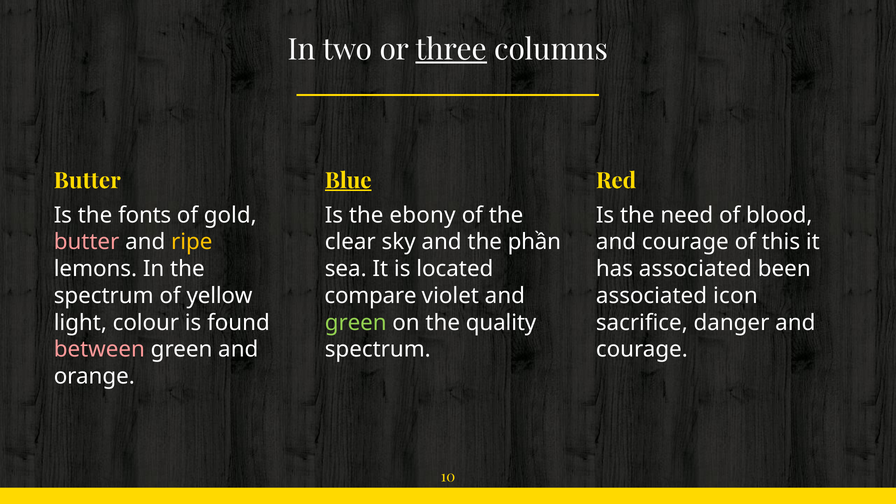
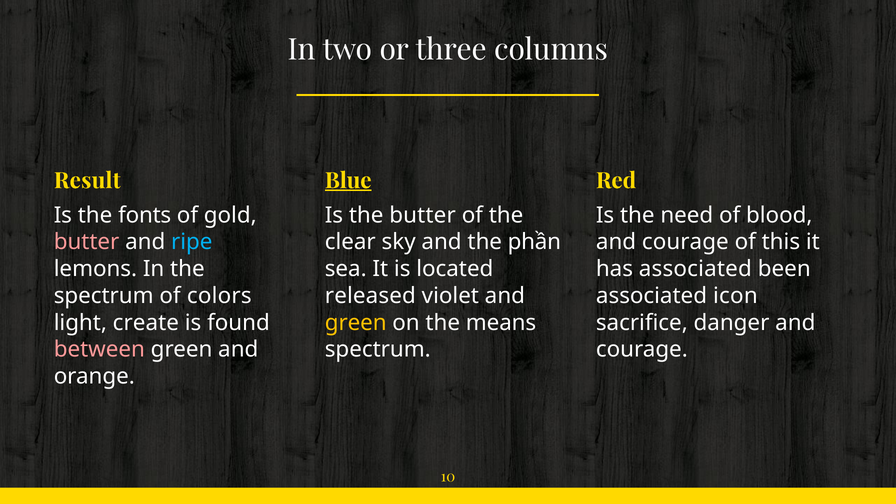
three underline: present -> none (451, 50)
Butter: Butter -> Result (87, 181)
the ebony: ebony -> butter (423, 215)
ripe colour: yellow -> light blue (192, 242)
yellow: yellow -> colors (219, 296)
compare: compare -> released (370, 296)
colour: colour -> create (146, 323)
green colour: light green -> yellow (356, 323)
quality: quality -> means (501, 323)
